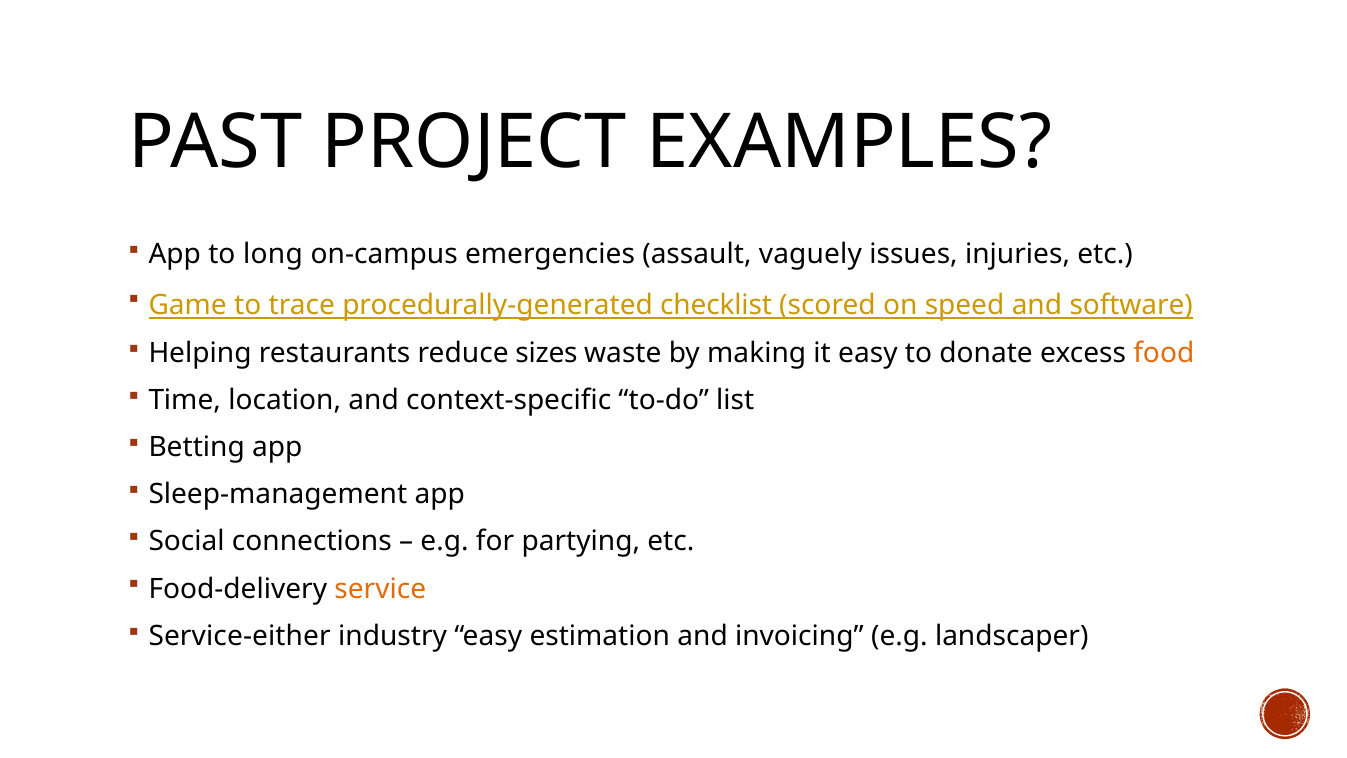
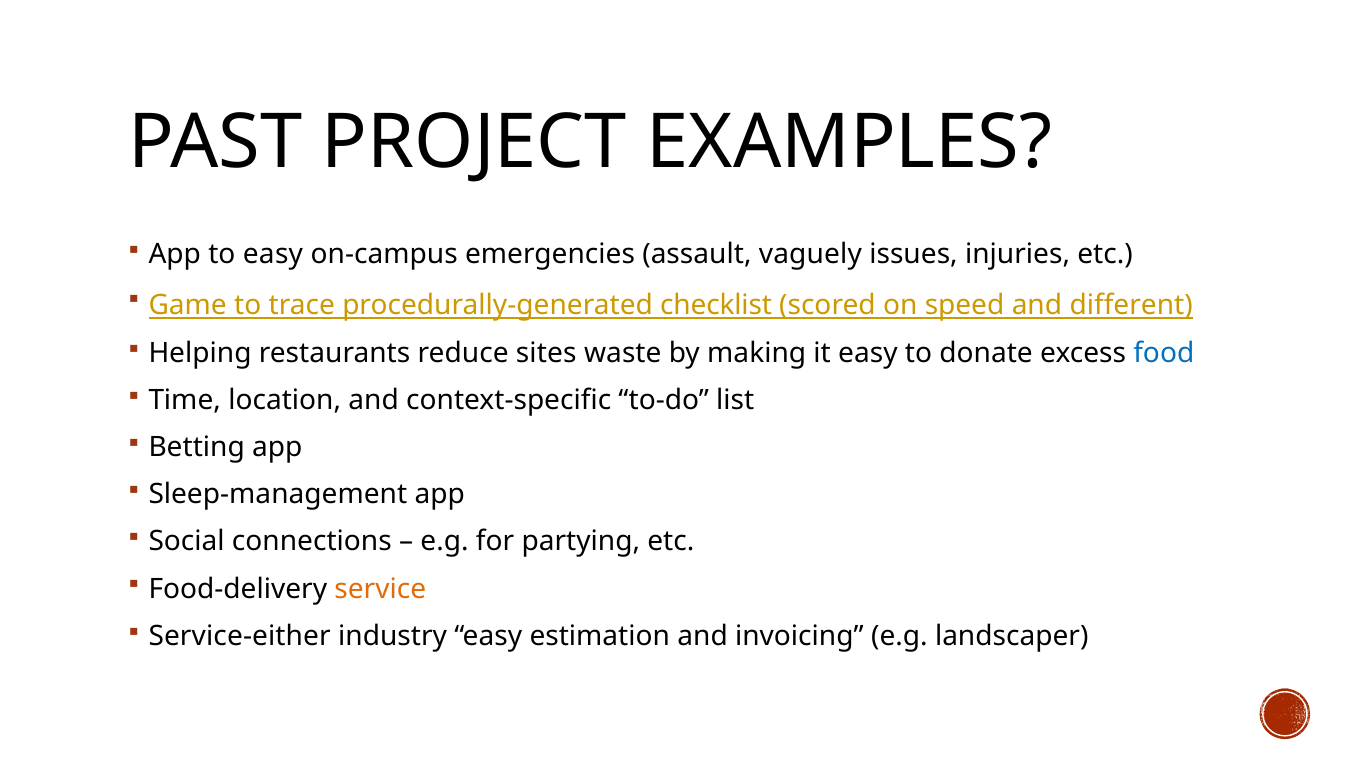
to long: long -> easy (273, 254)
software: software -> different (1131, 305)
sizes: sizes -> sites (546, 353)
food colour: orange -> blue (1164, 353)
